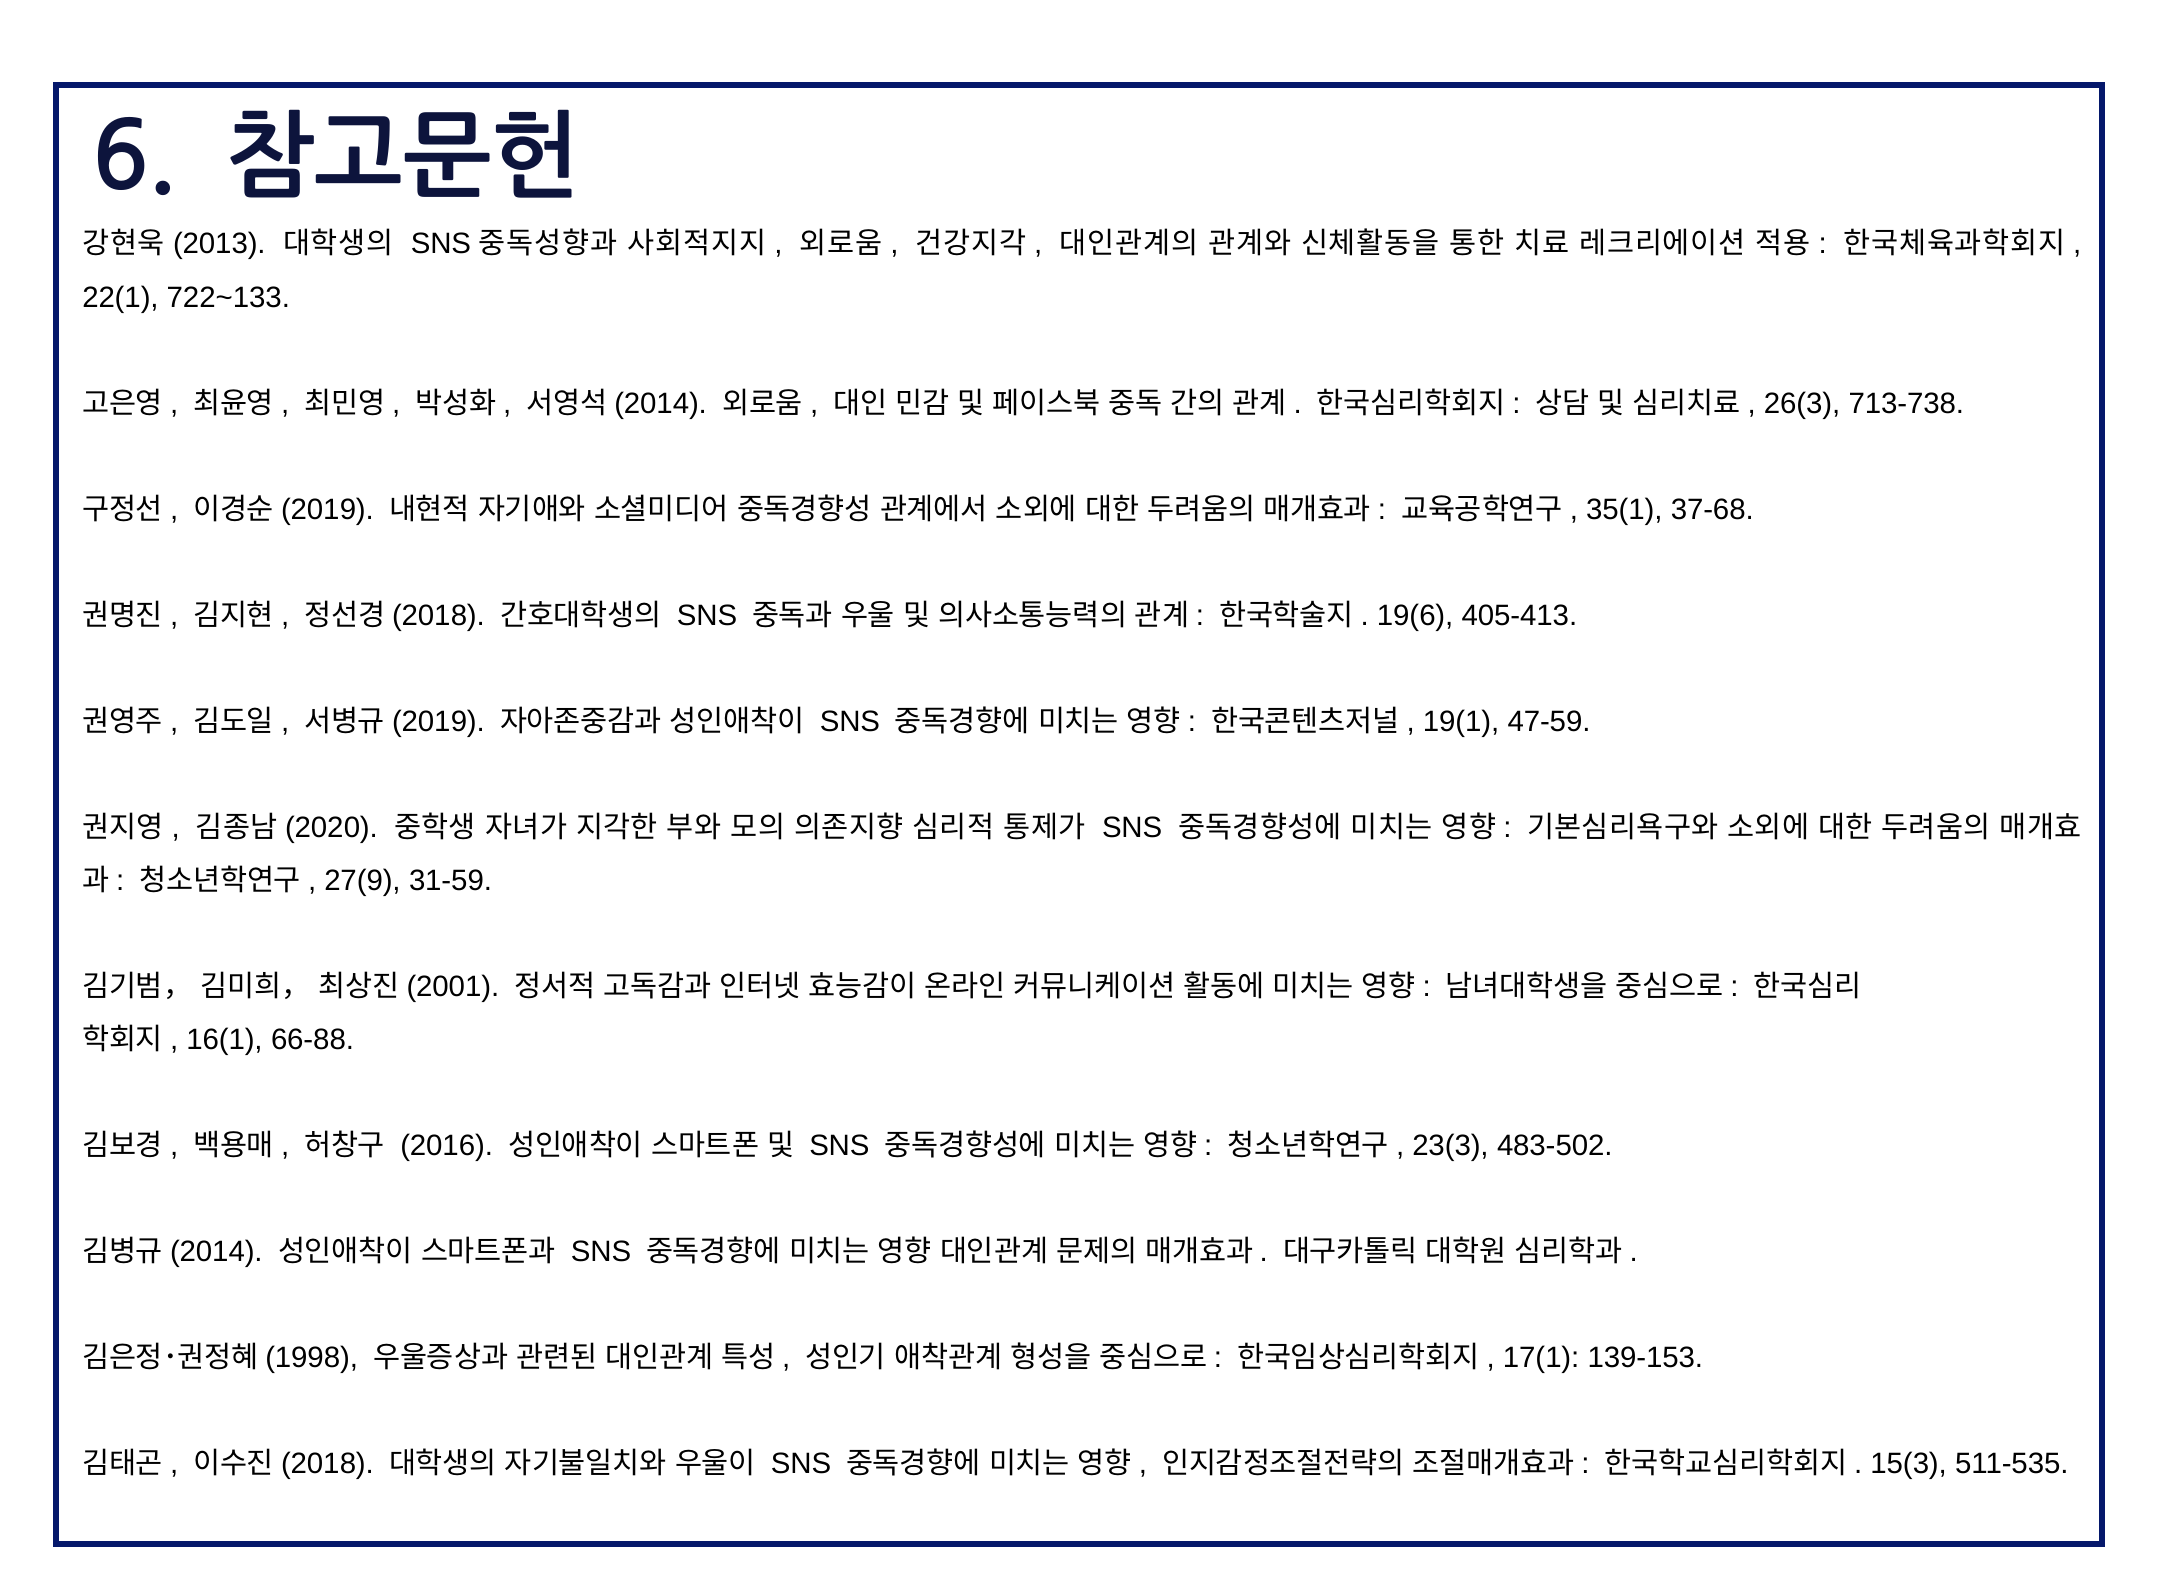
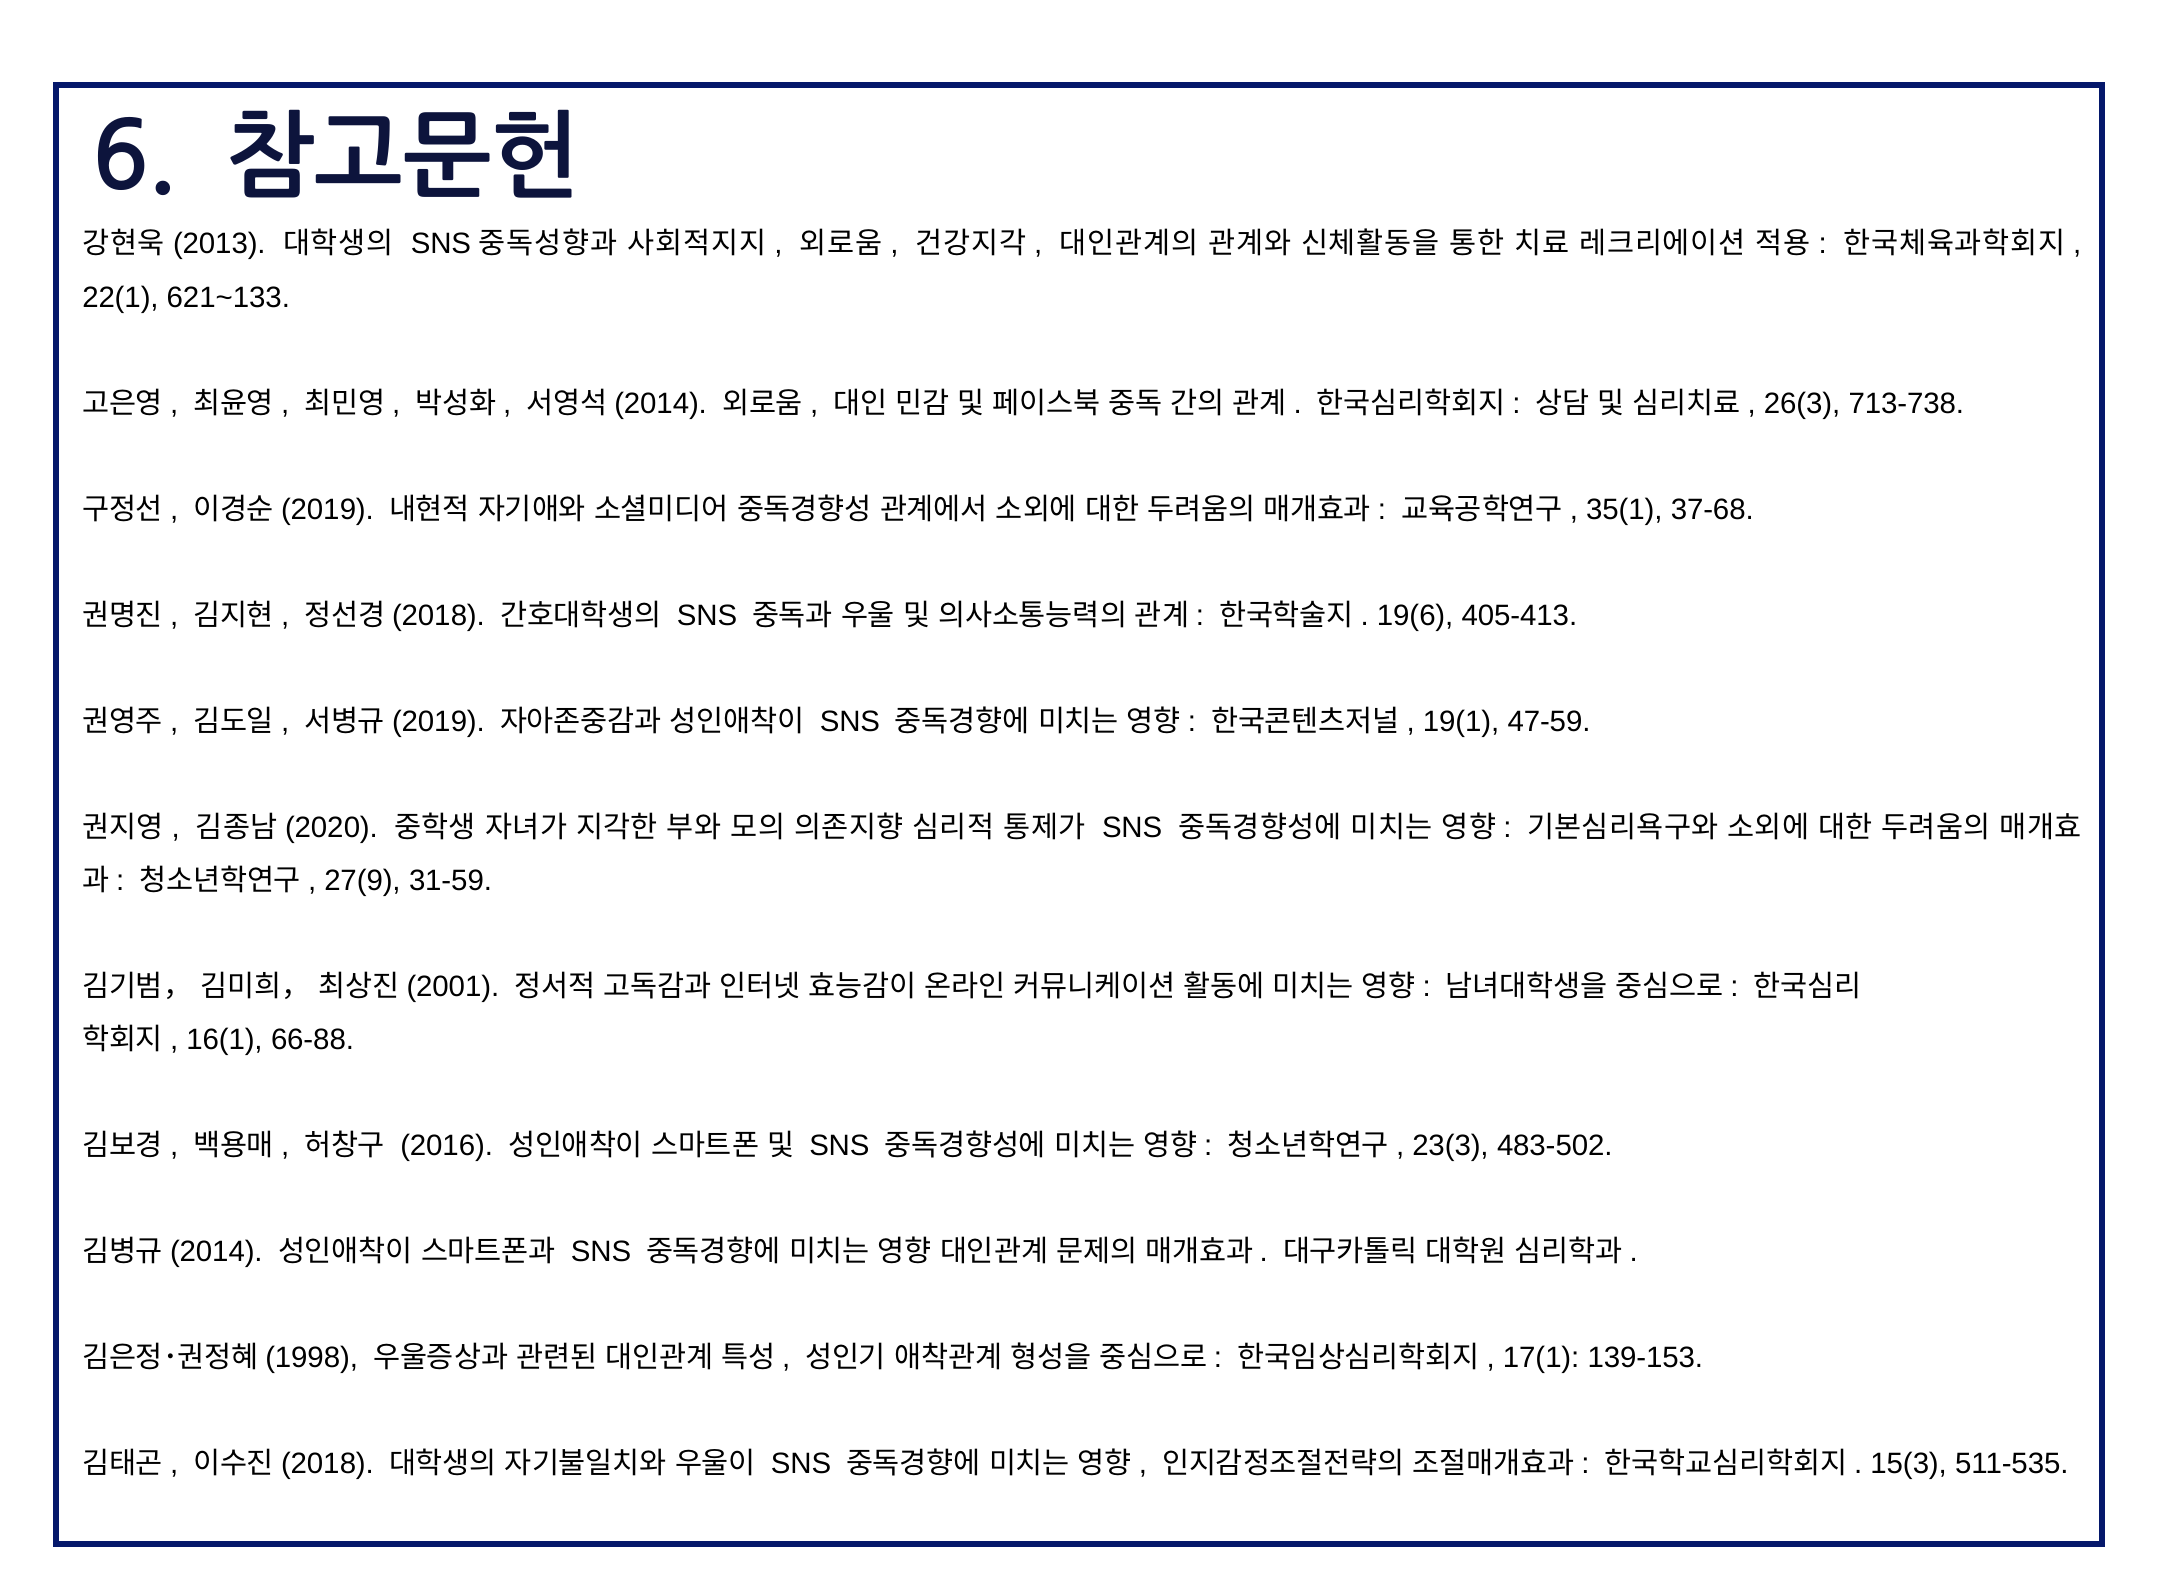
722~133: 722~133 -> 621~133 (228, 297)
